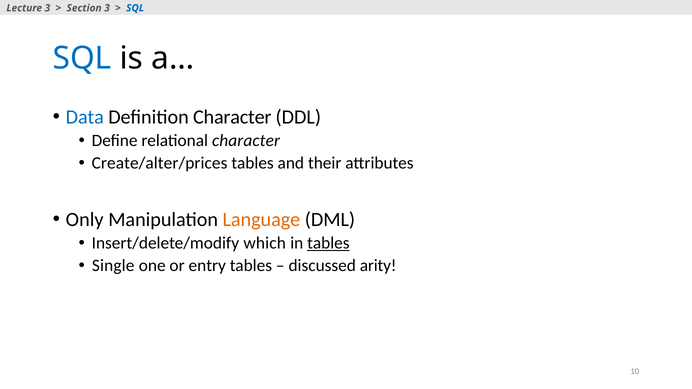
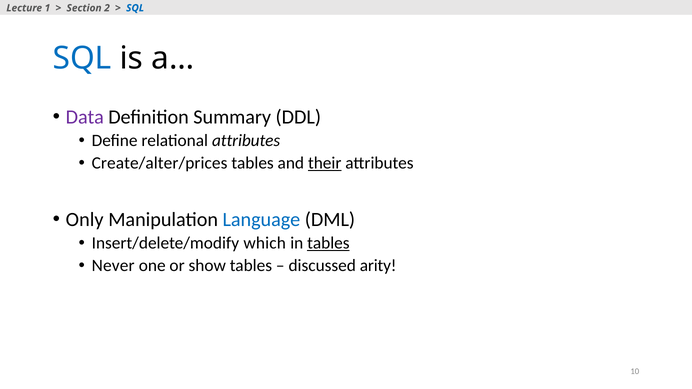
Lecture 3: 3 -> 1 (47, 8)
Section 3: 3 -> 2 (107, 8)
Data colour: blue -> purple (85, 117)
Definition Character: Character -> Summary (232, 117)
relational character: character -> attributes (246, 141)
their underline: none -> present (325, 163)
Language colour: orange -> blue (261, 220)
Single: Single -> Never (113, 266)
entry: entry -> show (207, 266)
